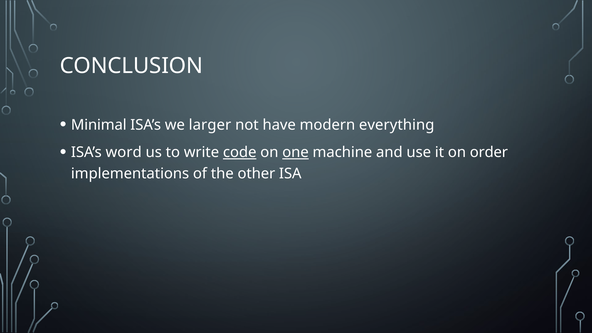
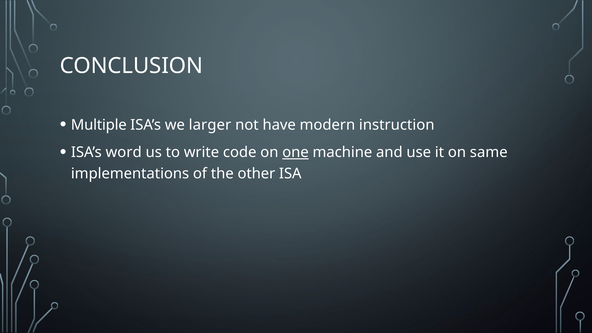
Minimal: Minimal -> Multiple (99, 125)
everything: everything -> instruction (397, 125)
code underline: present -> none (240, 152)
order: order -> same (489, 152)
